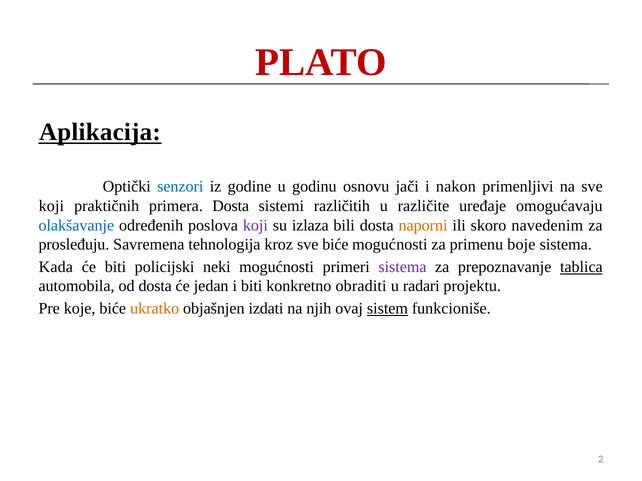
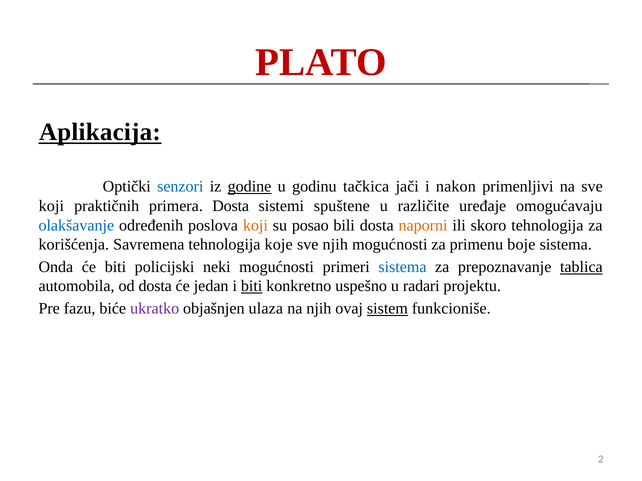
godine underline: none -> present (250, 187)
osnovu: osnovu -> tačkica (366, 187)
različitih: različitih -> spuštene (342, 206)
koji colour: purple -> orange (255, 225)
izlaza: izlaza -> posao (310, 225)
skoro navedenim: navedenim -> tehnologija (547, 225)
prosleđuju: prosleđuju -> korišćenja (74, 245)
kroz: kroz -> koje (279, 245)
sve biće: biće -> njih (335, 245)
Kada: Kada -> Onda (56, 267)
sistema colour: purple -> blue (402, 267)
biti underline: none -> present (252, 286)
obraditi: obraditi -> uspešno (361, 286)
koje: koje -> fazu (80, 309)
ukratko colour: orange -> purple (155, 309)
izdati: izdati -> ulaza (266, 309)
